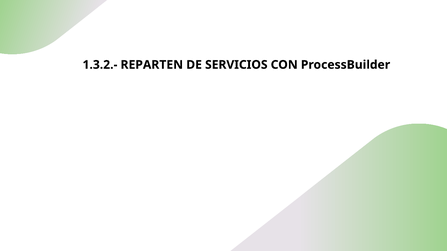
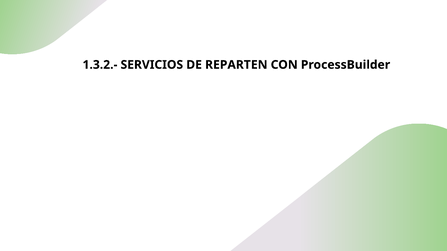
REPARTEN: REPARTEN -> SERVICIOS (152, 65)
SERVICIOS: SERVICIOS -> REPARTEN (236, 65)
